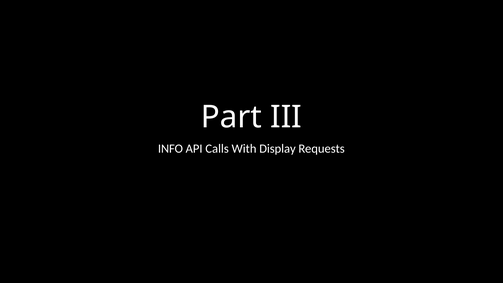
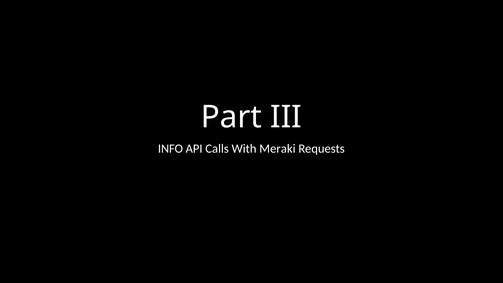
Display: Display -> Meraki (277, 149)
